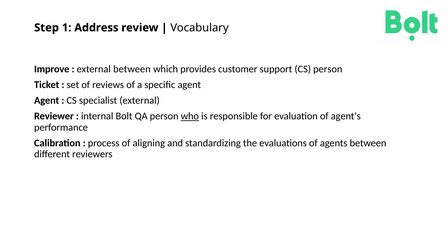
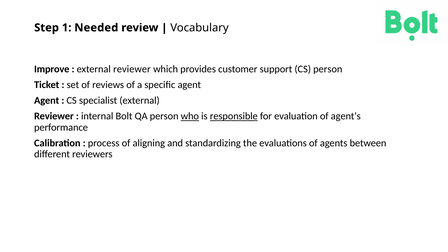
Address: Address -> Needed (96, 28)
between: between -> reviewer (132, 69)
responsible underline: none -> present (234, 116)
